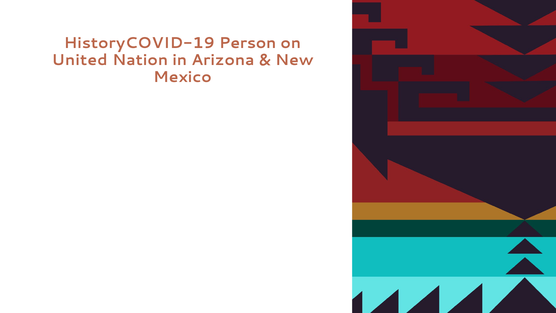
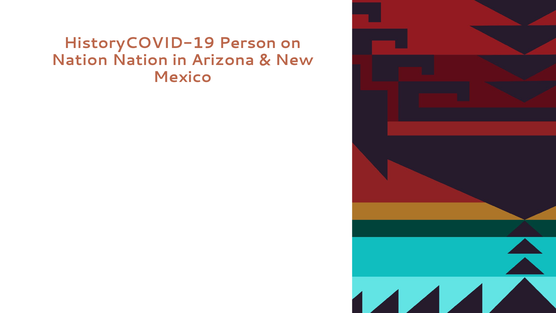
United: United -> Nation (80, 60)
